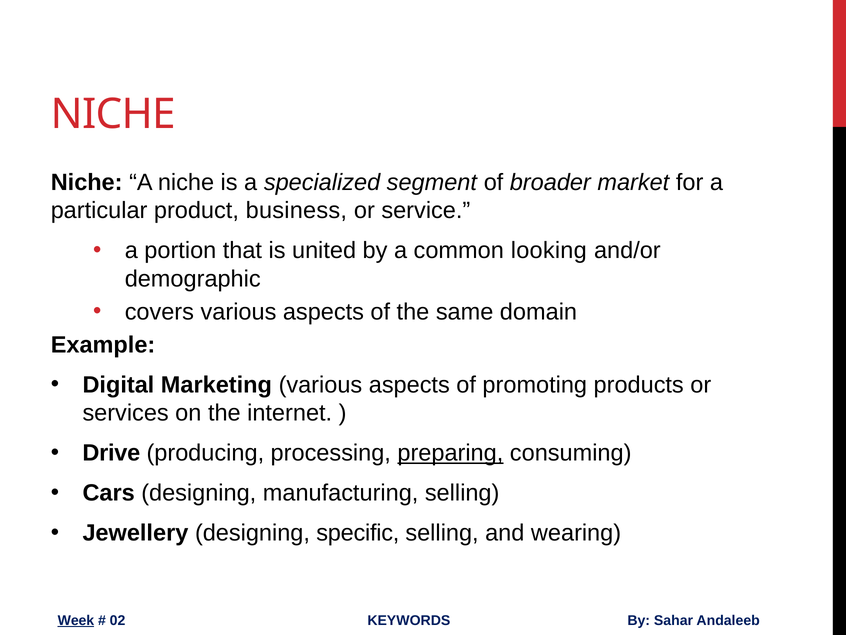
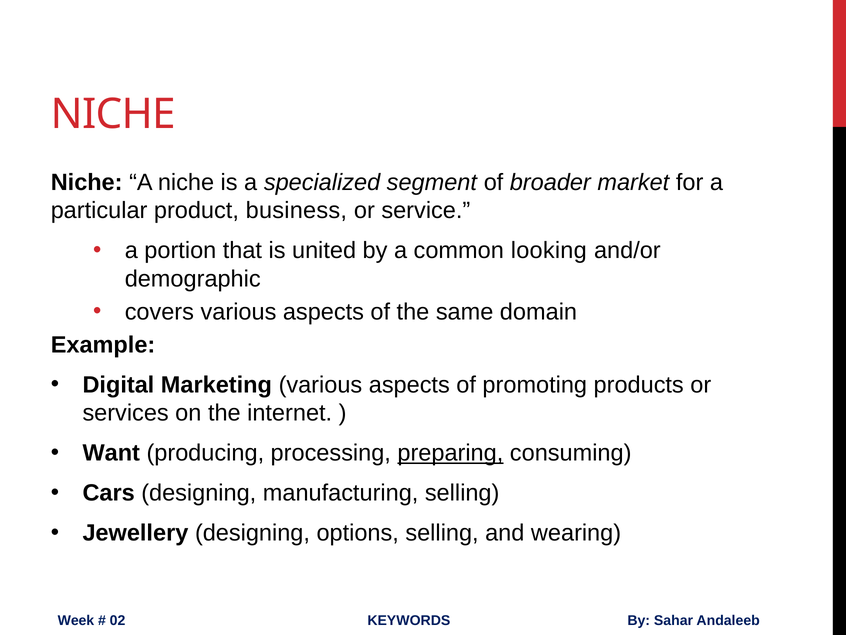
Drive: Drive -> Want (111, 453)
specific: specific -> options (358, 533)
Week underline: present -> none (76, 620)
